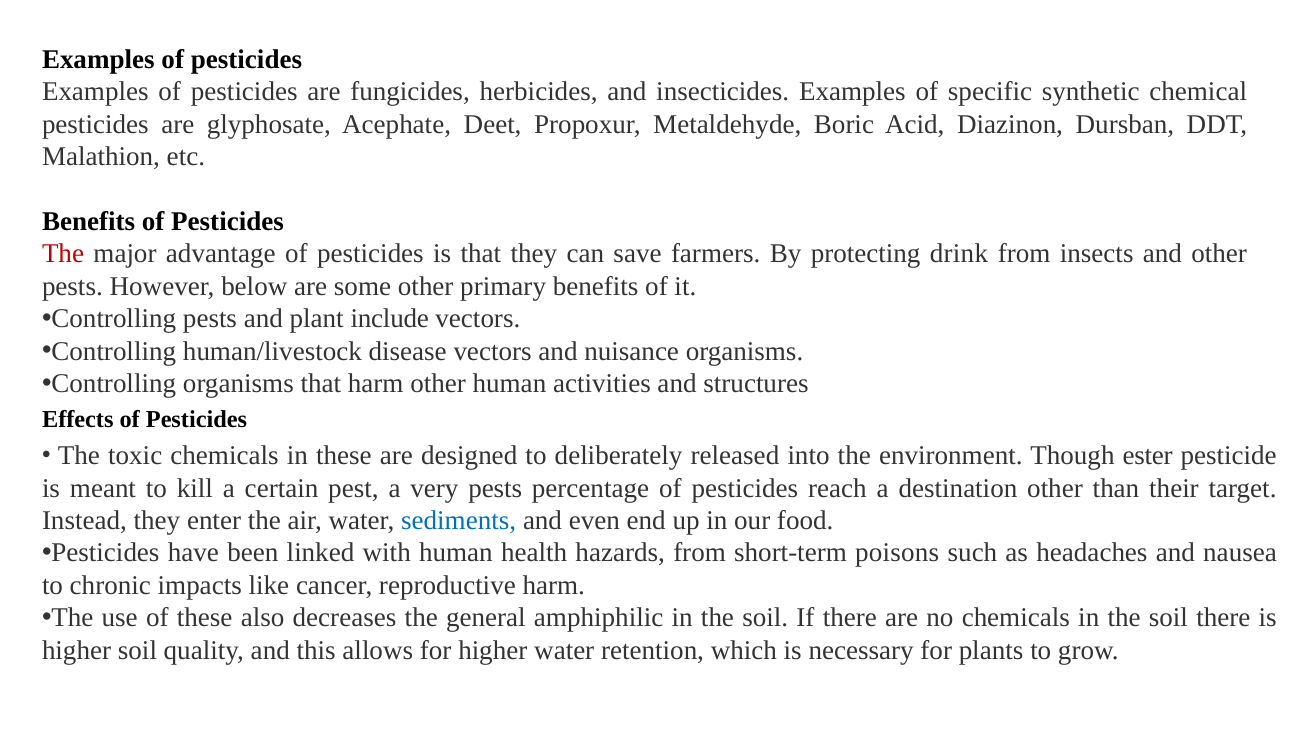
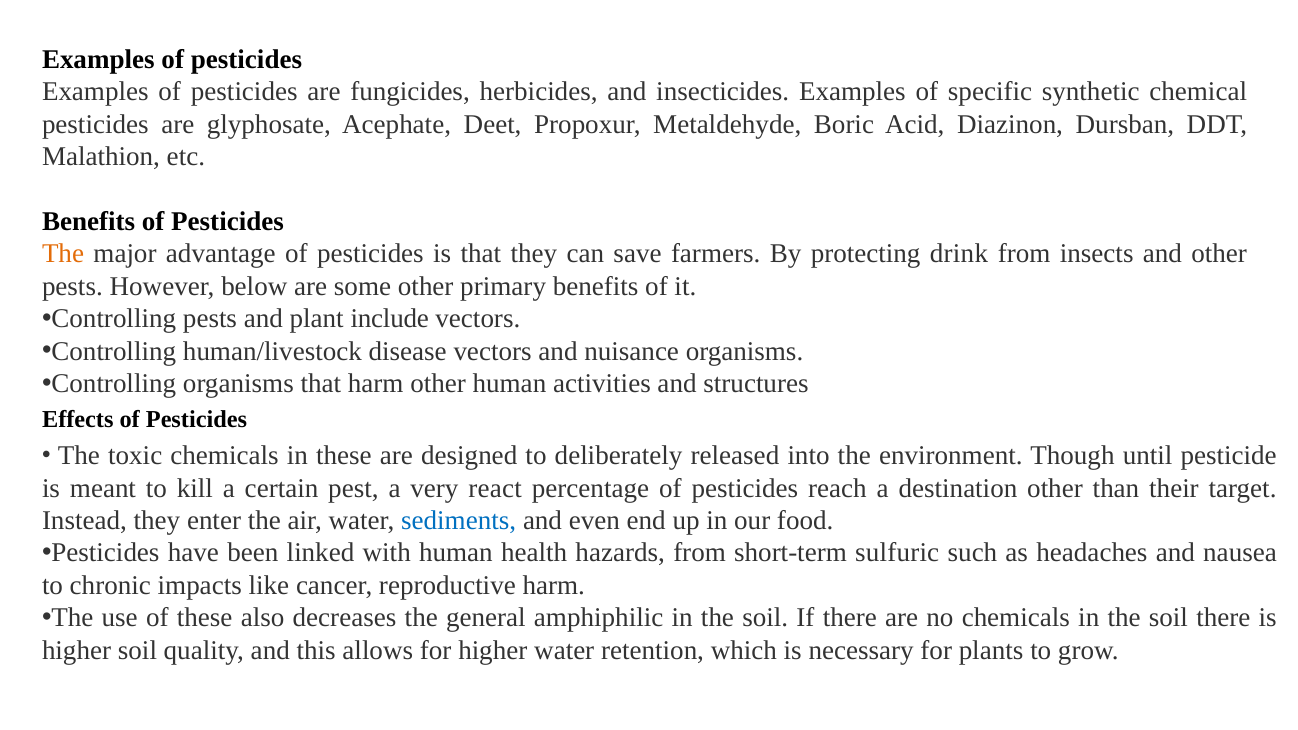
The colour: red -> orange (63, 254)
ester: ester -> until (1148, 456)
very pests: pests -> react (495, 488)
poisons: poisons -> sulfuric (897, 553)
